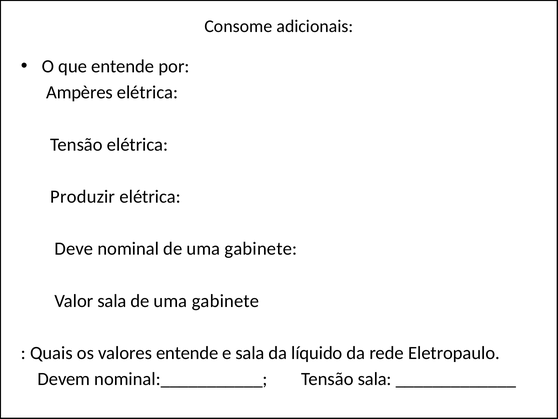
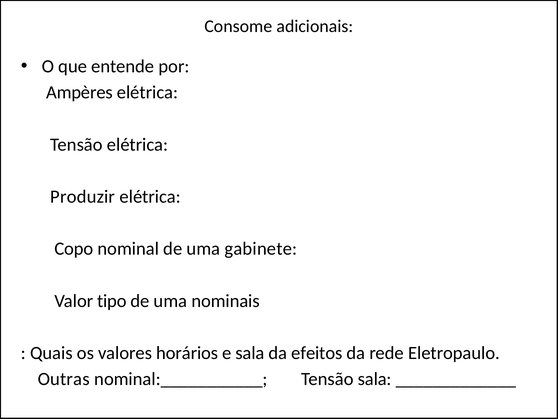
Deve: Deve -> Copo (74, 249)
Valor sala: sala -> tipo (112, 301)
gabinete: gabinete -> nominais (226, 301)
valores entende: entende -> horários (187, 353)
líquido: líquido -> efeitos (317, 353)
Devem: Devem -> Outras (64, 379)
